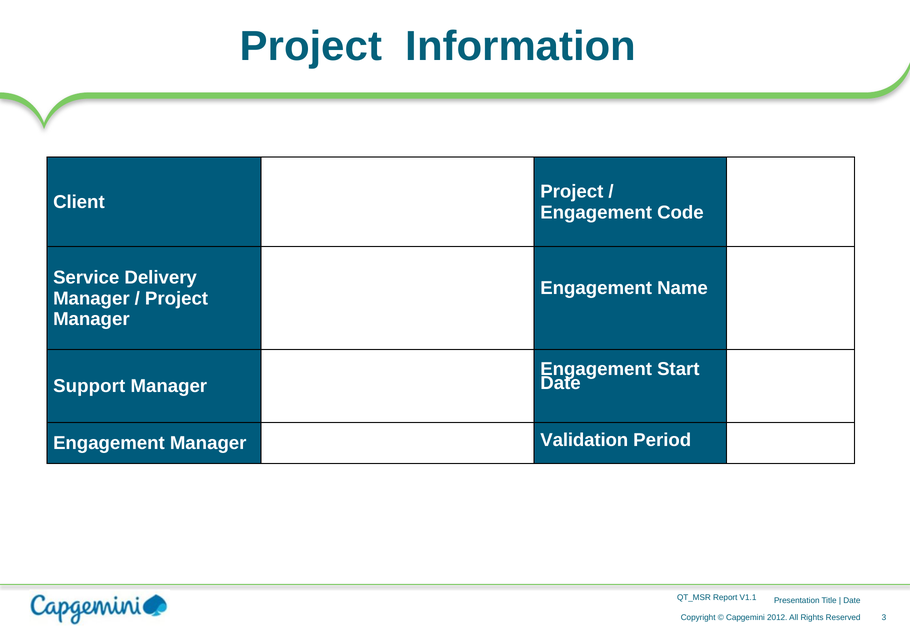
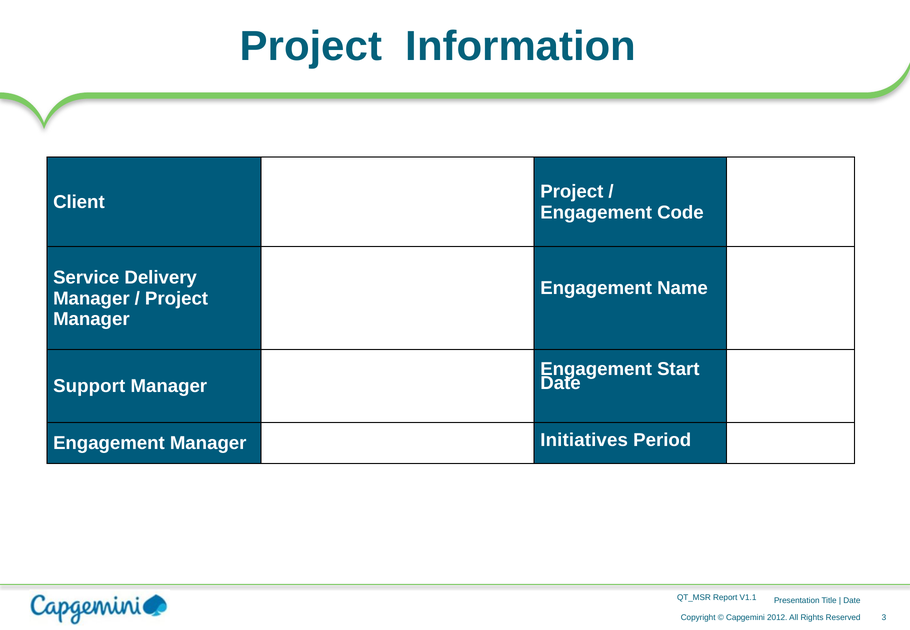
Validation: Validation -> Initiatives (584, 440)
